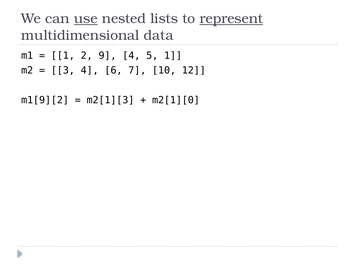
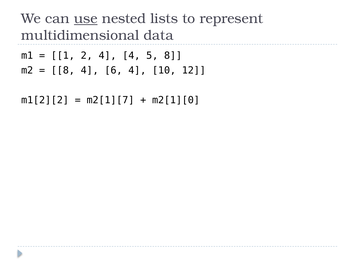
represent underline: present -> none (231, 19)
2 9: 9 -> 4 (108, 56)
5 1: 1 -> 8 (173, 56)
3: 3 -> 8 (63, 71)
6 7: 7 -> 4 (137, 71)
m1[9][2: m1[9][2 -> m1[2][2 (45, 100)
m2[1][3: m2[1][3 -> m2[1][7 (110, 100)
